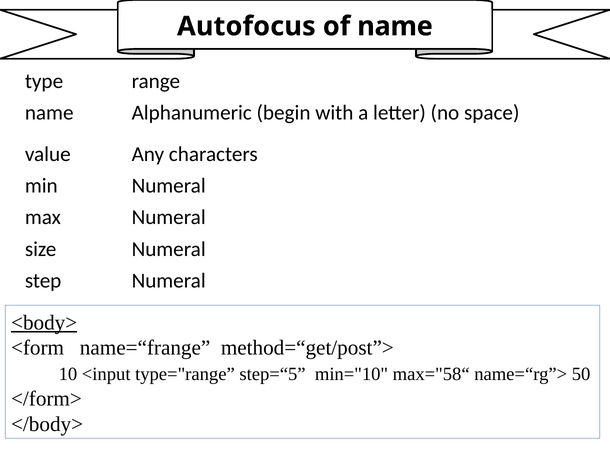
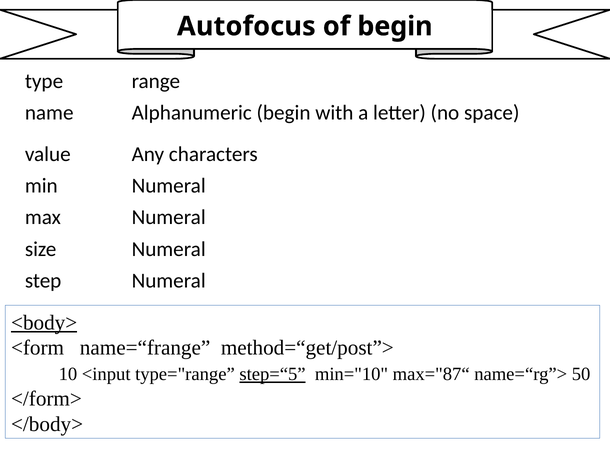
of name: name -> begin (395, 26)
step=“5 underline: none -> present (273, 374)
max="58“: max="58“ -> max="87“ (431, 374)
